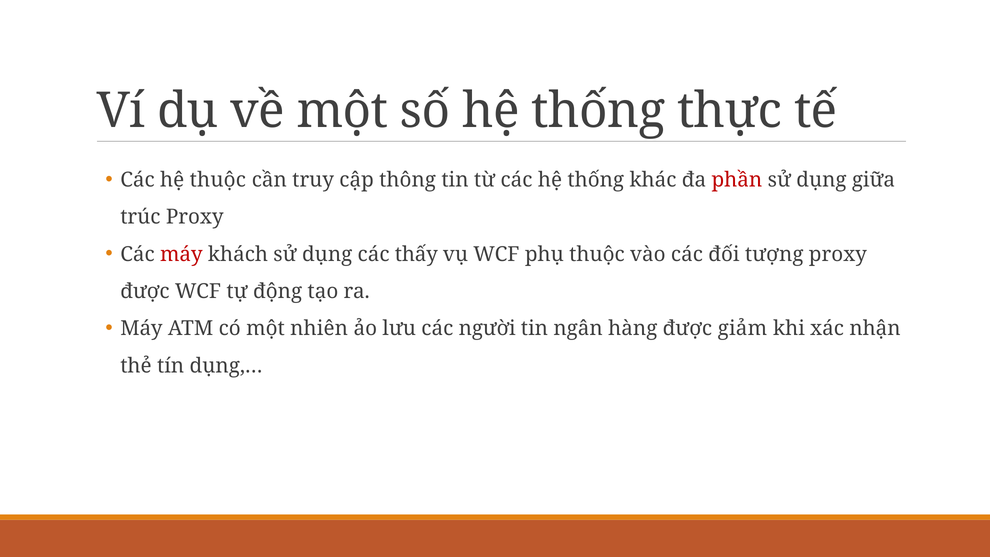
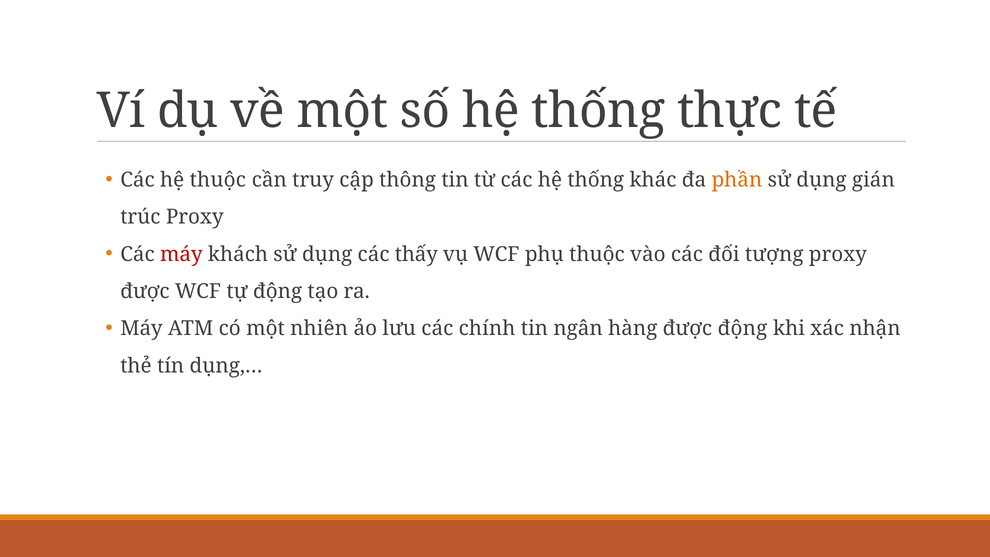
phần colour: red -> orange (737, 180)
giữa: giữa -> gián (873, 180)
người: người -> chính (487, 329)
được giảm: giảm -> động (742, 329)
